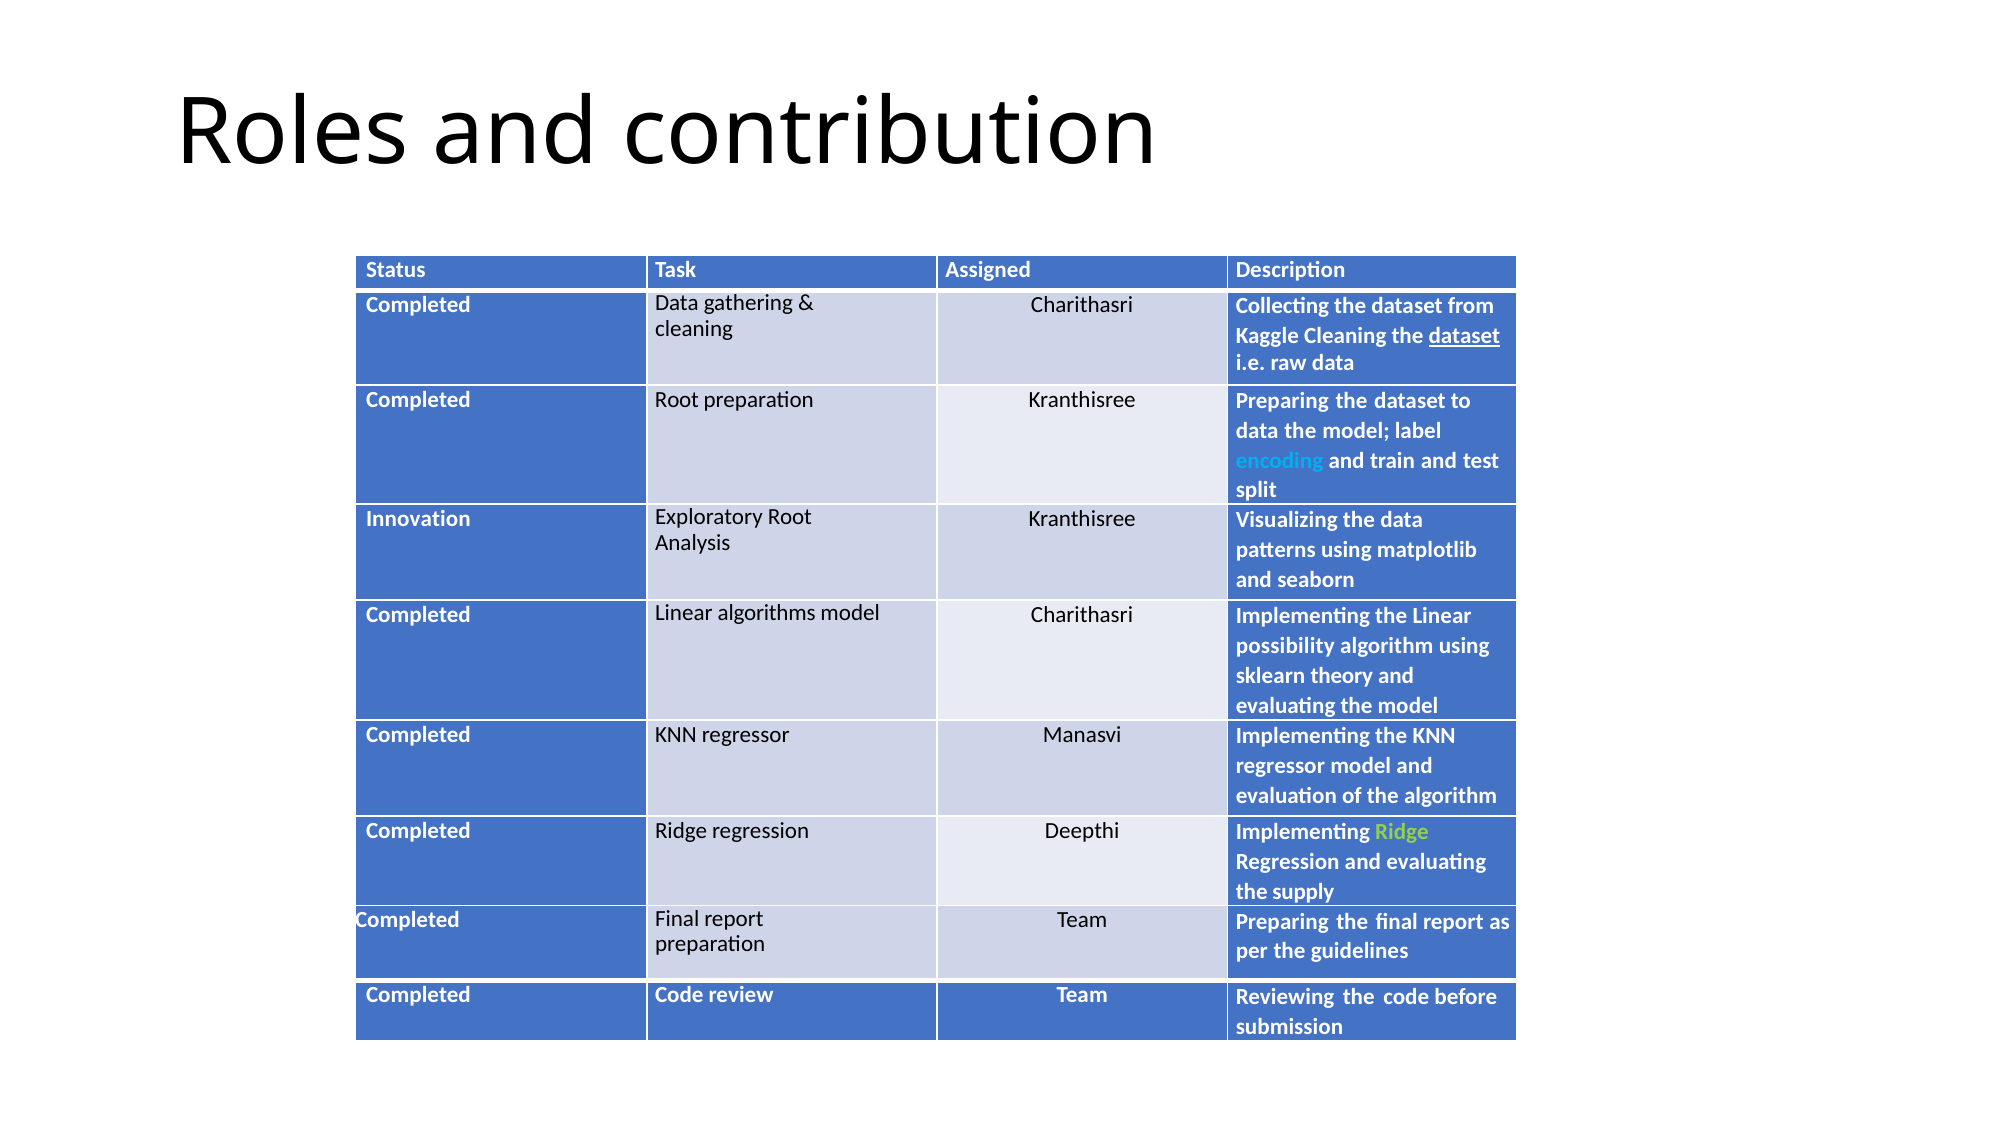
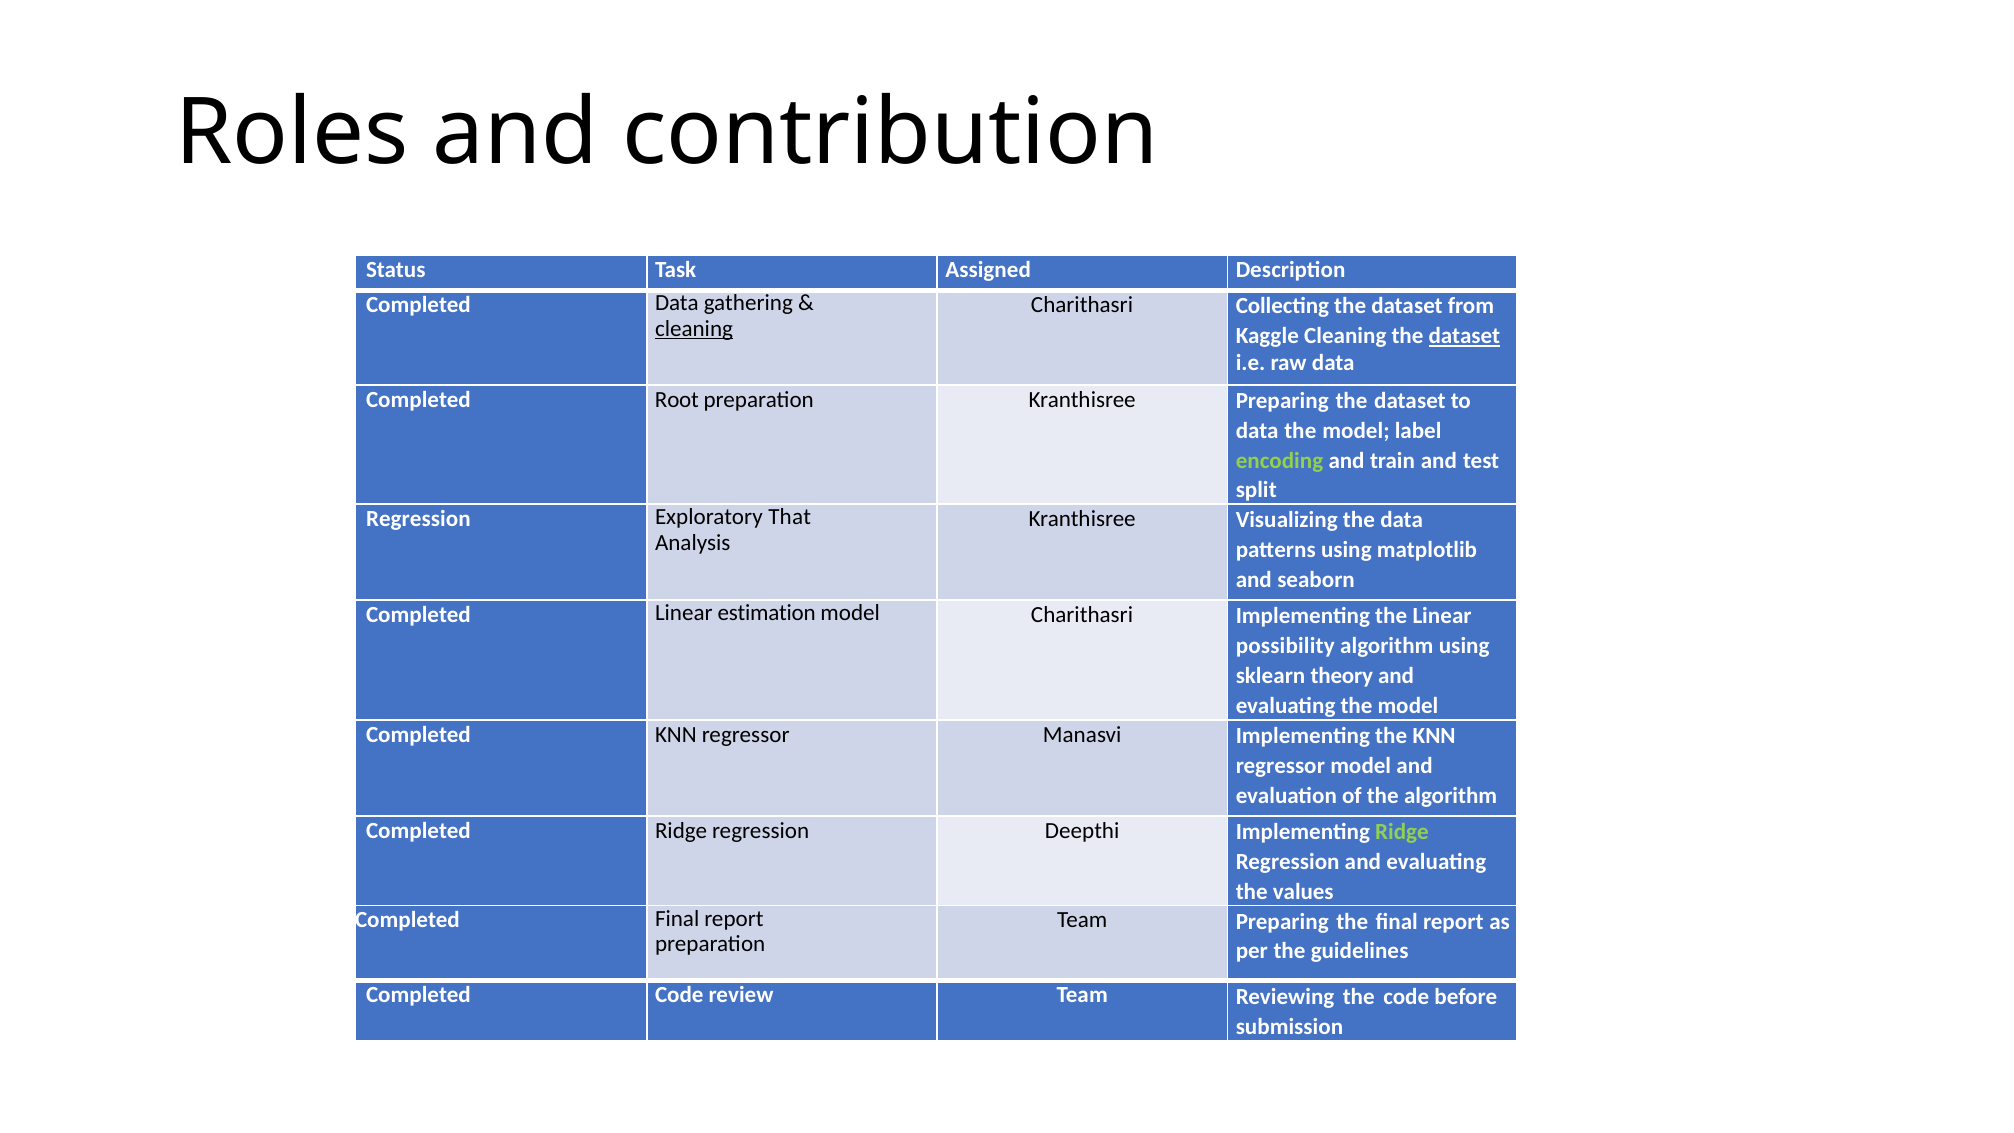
cleaning underline: none -> present (694, 329)
encoding colour: light blue -> light green (1279, 460)
Innovation: Innovation -> Regression (418, 519)
Exploratory Root: Root -> That (790, 517)
algorithms: algorithms -> estimation (767, 613)
supply: supply -> values (1303, 891)
